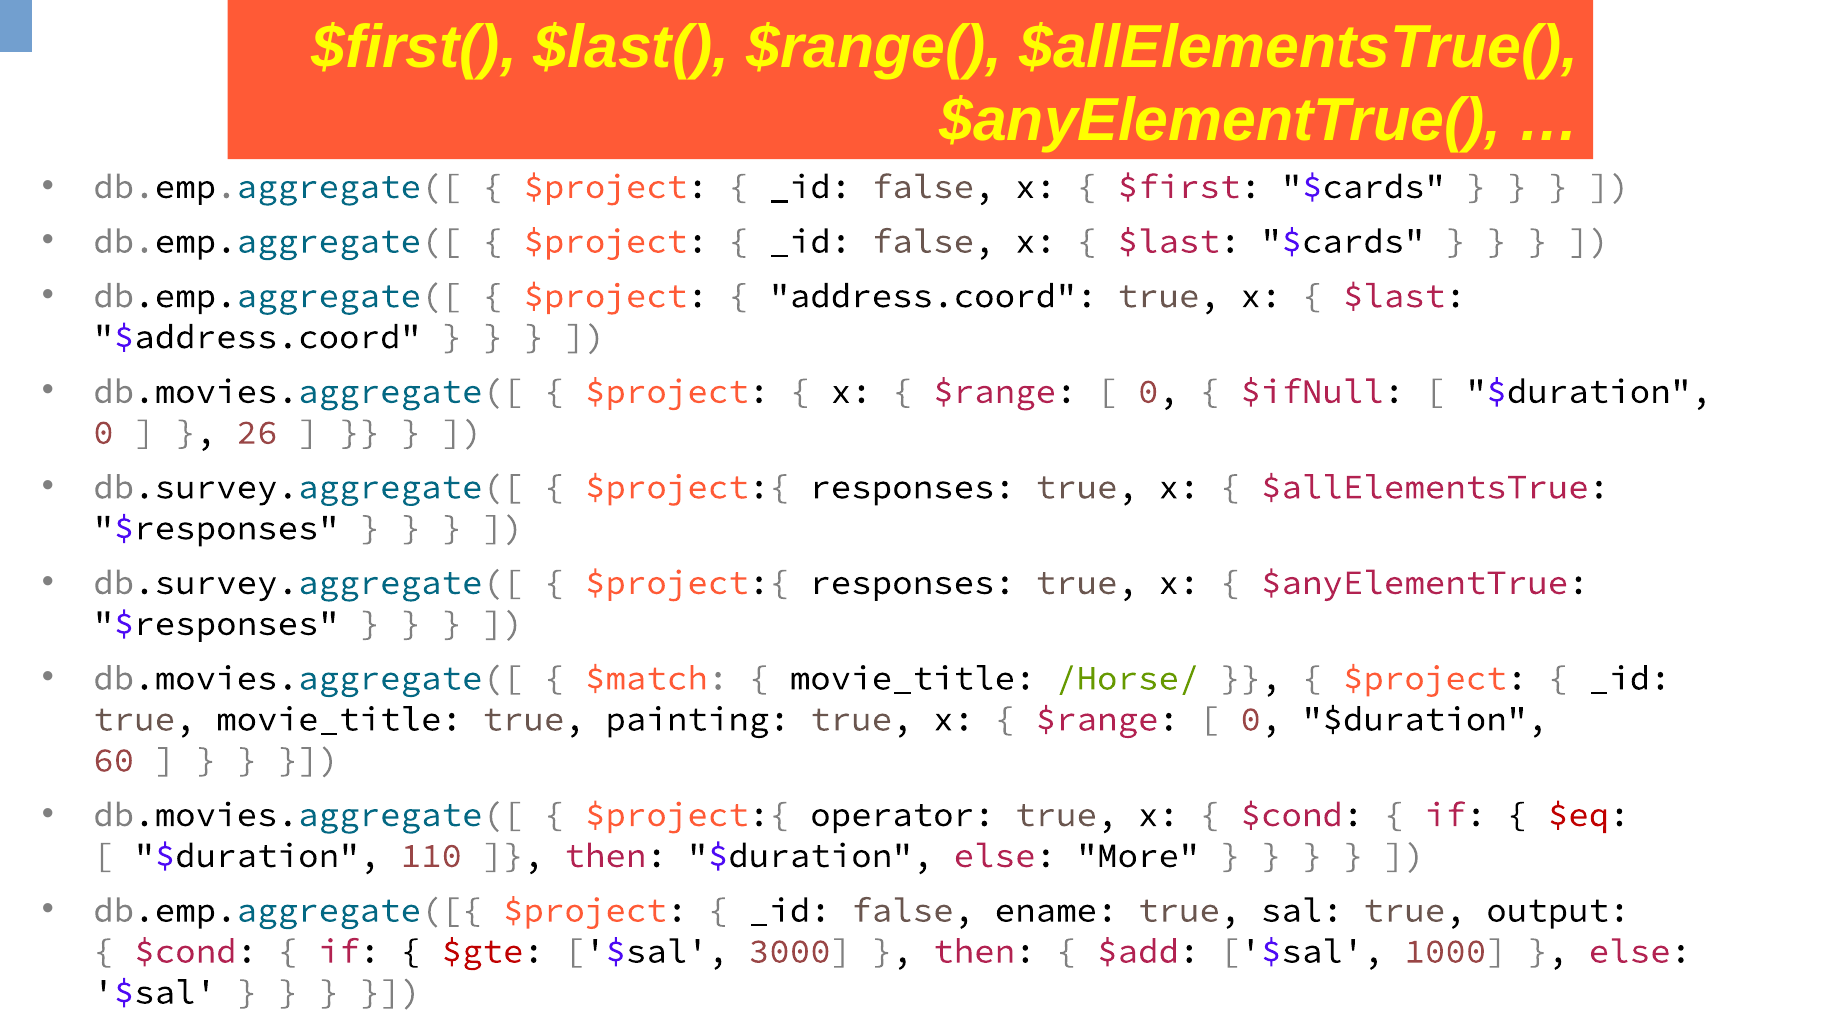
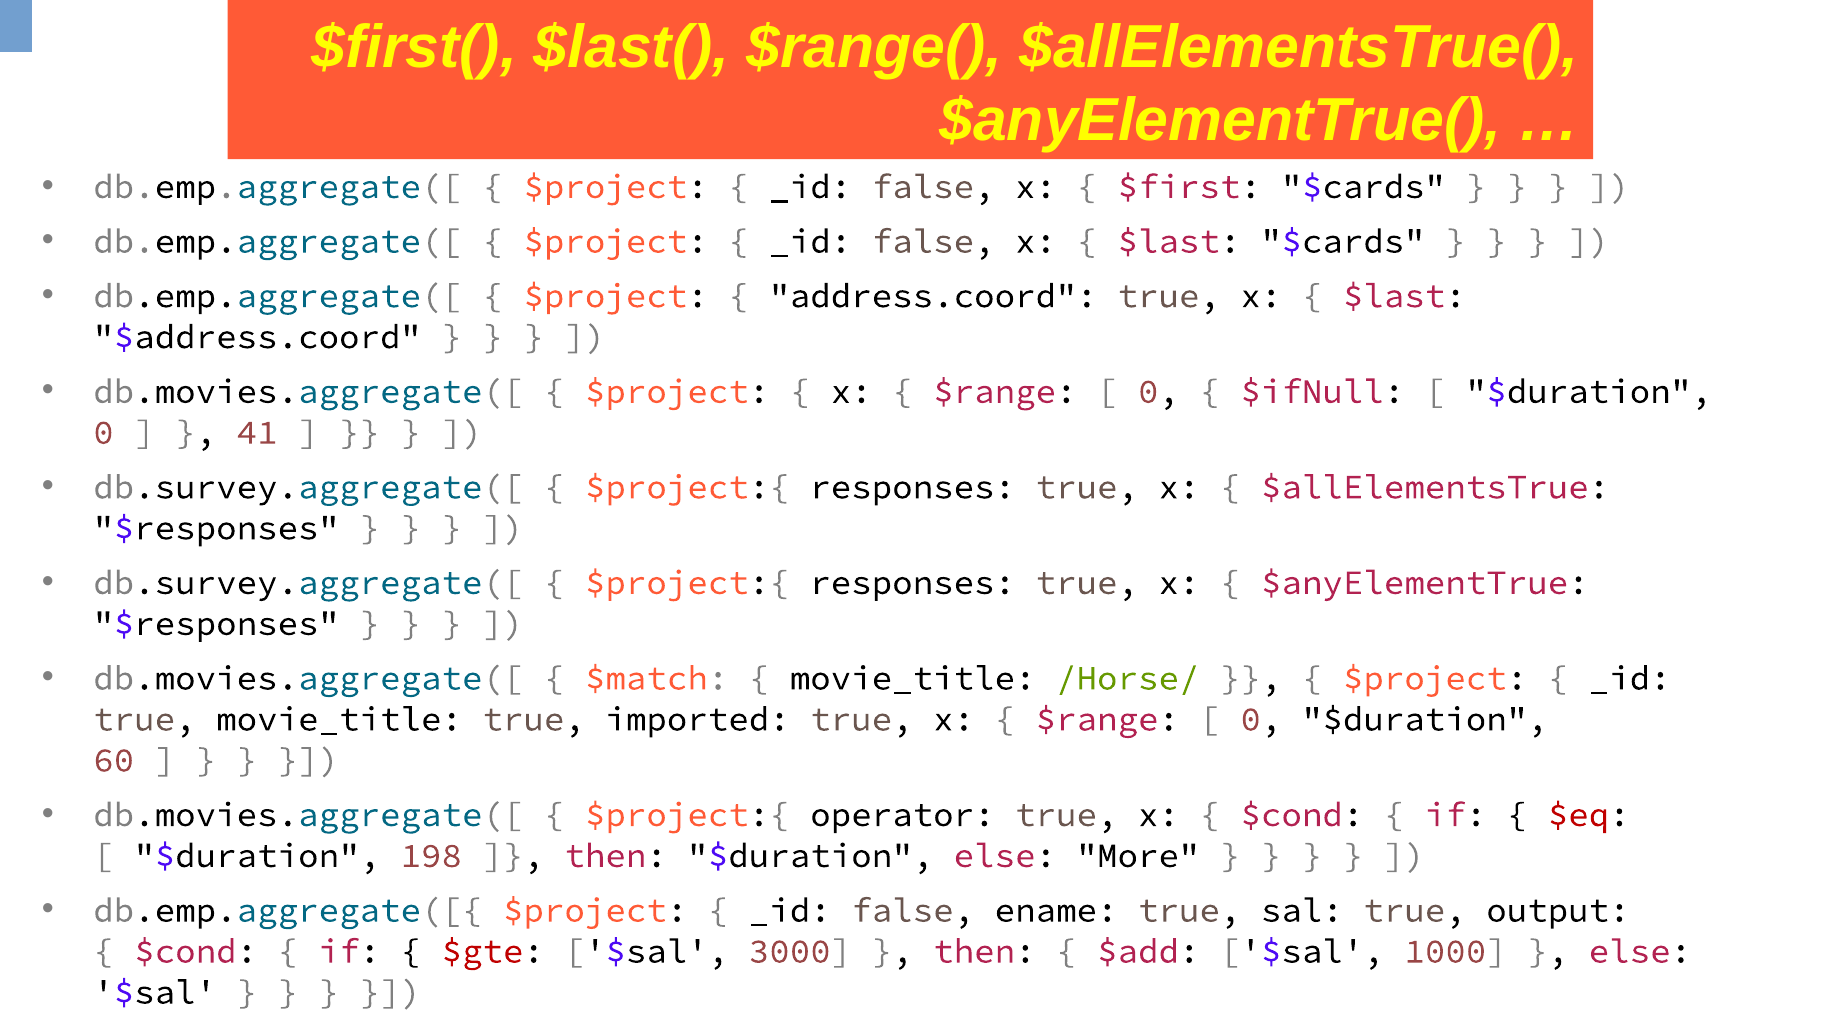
26: 26 -> 41 (257, 433)
painting: painting -> imported (698, 719)
110: 110 -> 198 (431, 856)
